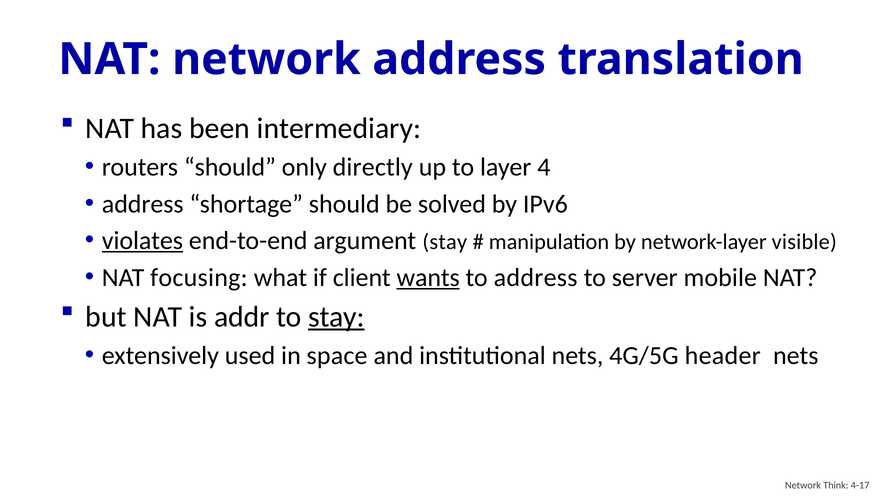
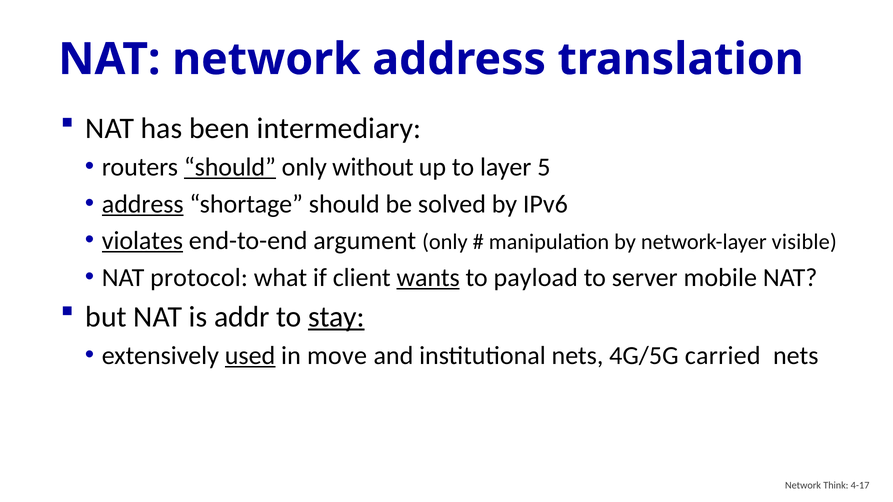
should underline: none -> present (230, 167)
directly: directly -> without (373, 167)
4: 4 -> 5 (544, 167)
address underline: none -> present (143, 204)
argument stay: stay -> only (445, 242)
focusing: focusing -> protocol (199, 278)
to address: address -> payload (536, 278)
used underline: none -> present (250, 356)
space: space -> move (337, 356)
header: header -> carried (723, 356)
